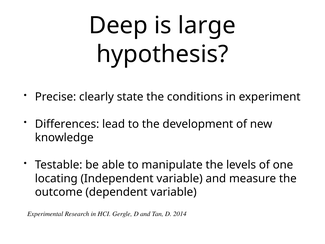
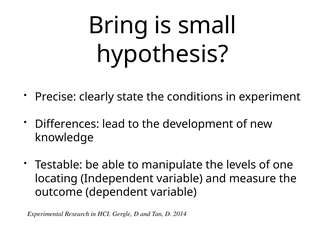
Deep: Deep -> Bring (118, 25)
large: large -> small (207, 25)
